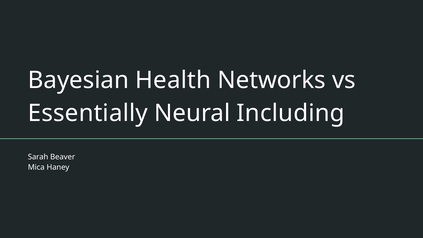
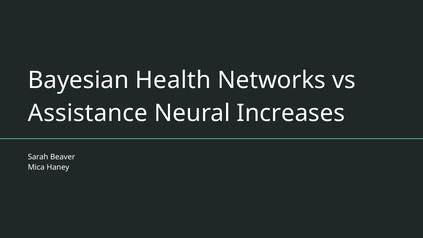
Essentially: Essentially -> Assistance (88, 113)
Including: Including -> Increases (291, 113)
